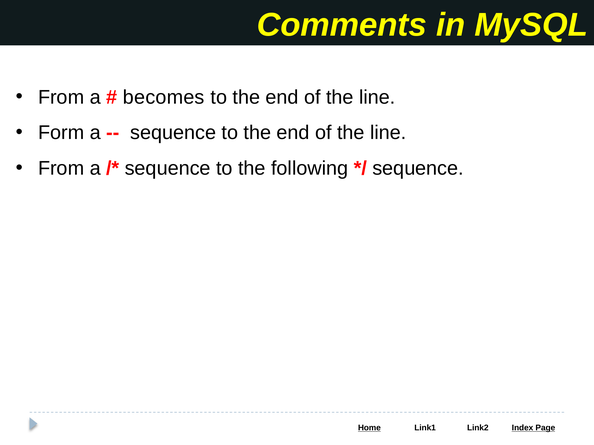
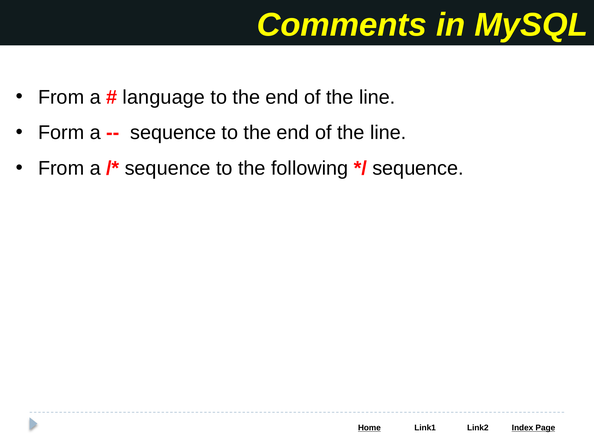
becomes: becomes -> language (164, 97)
